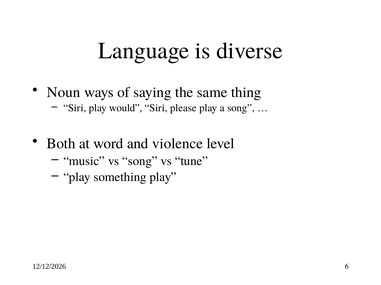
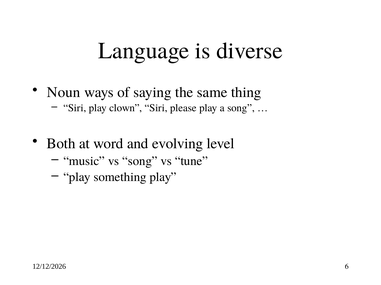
would: would -> clown (126, 108)
violence: violence -> evolving (178, 144)
